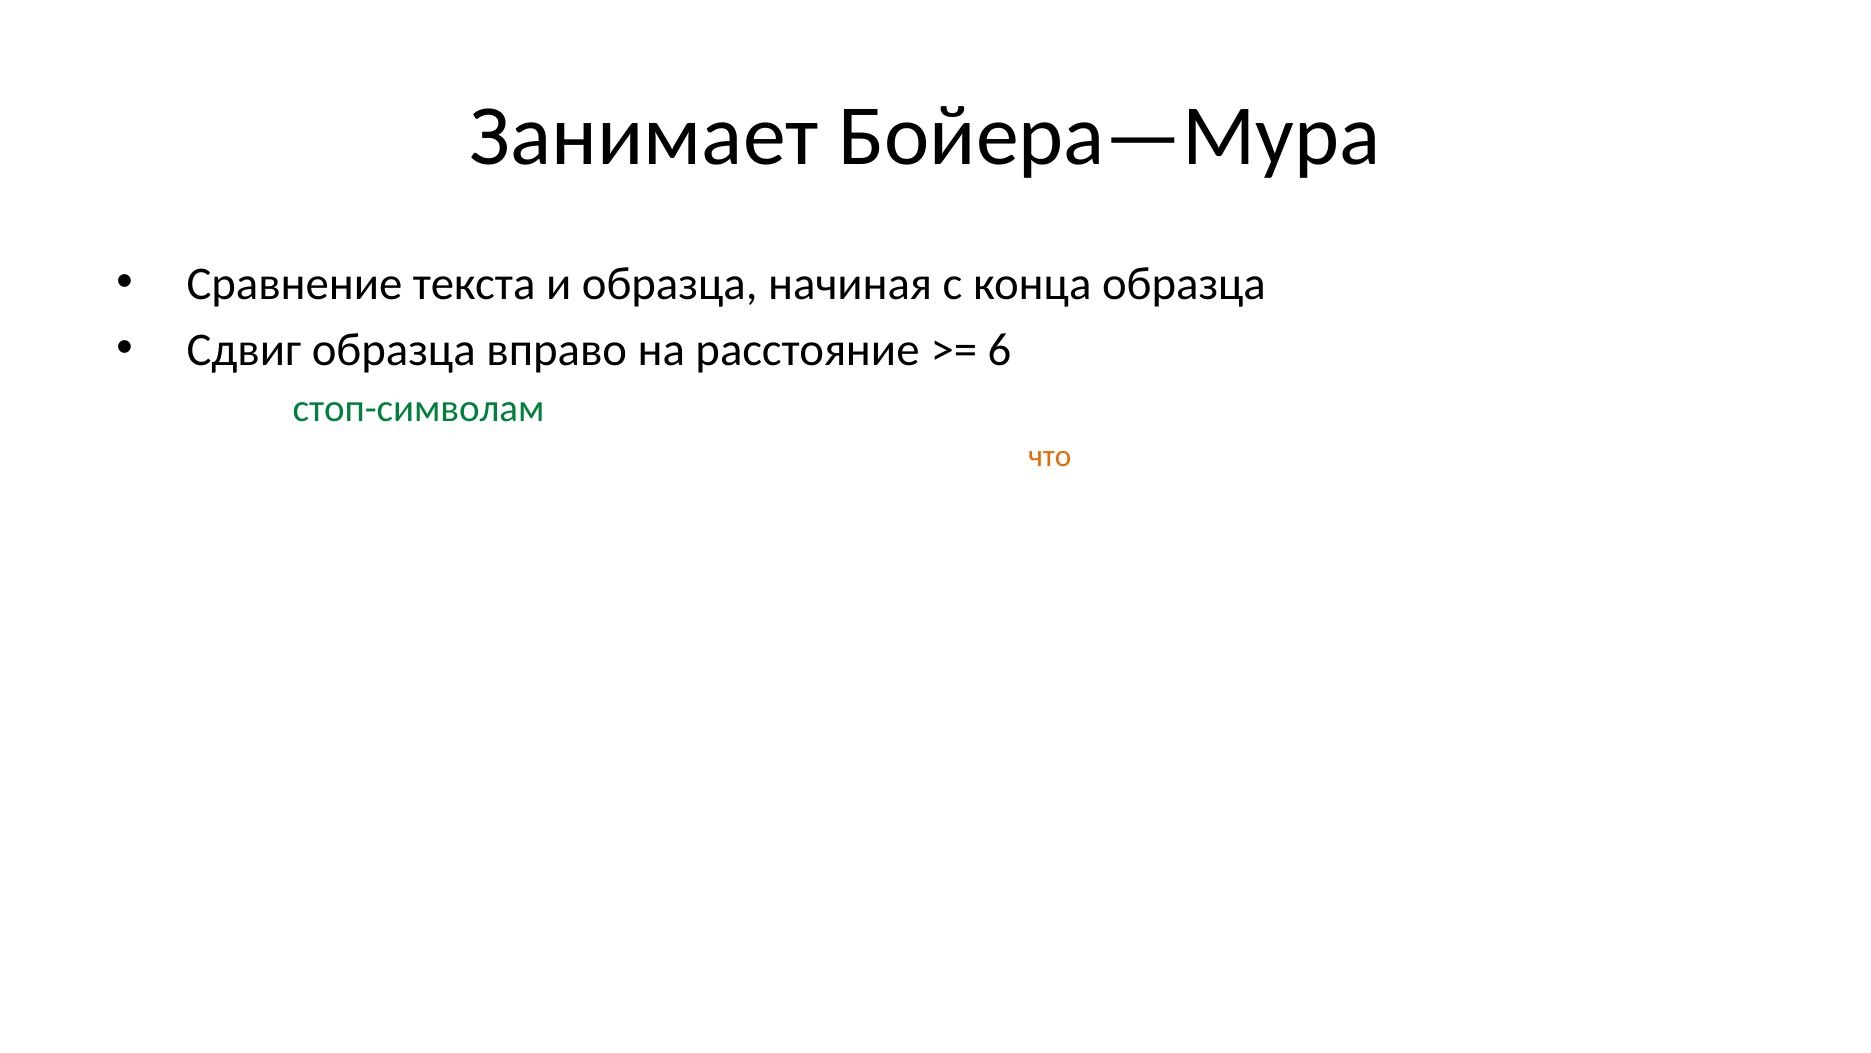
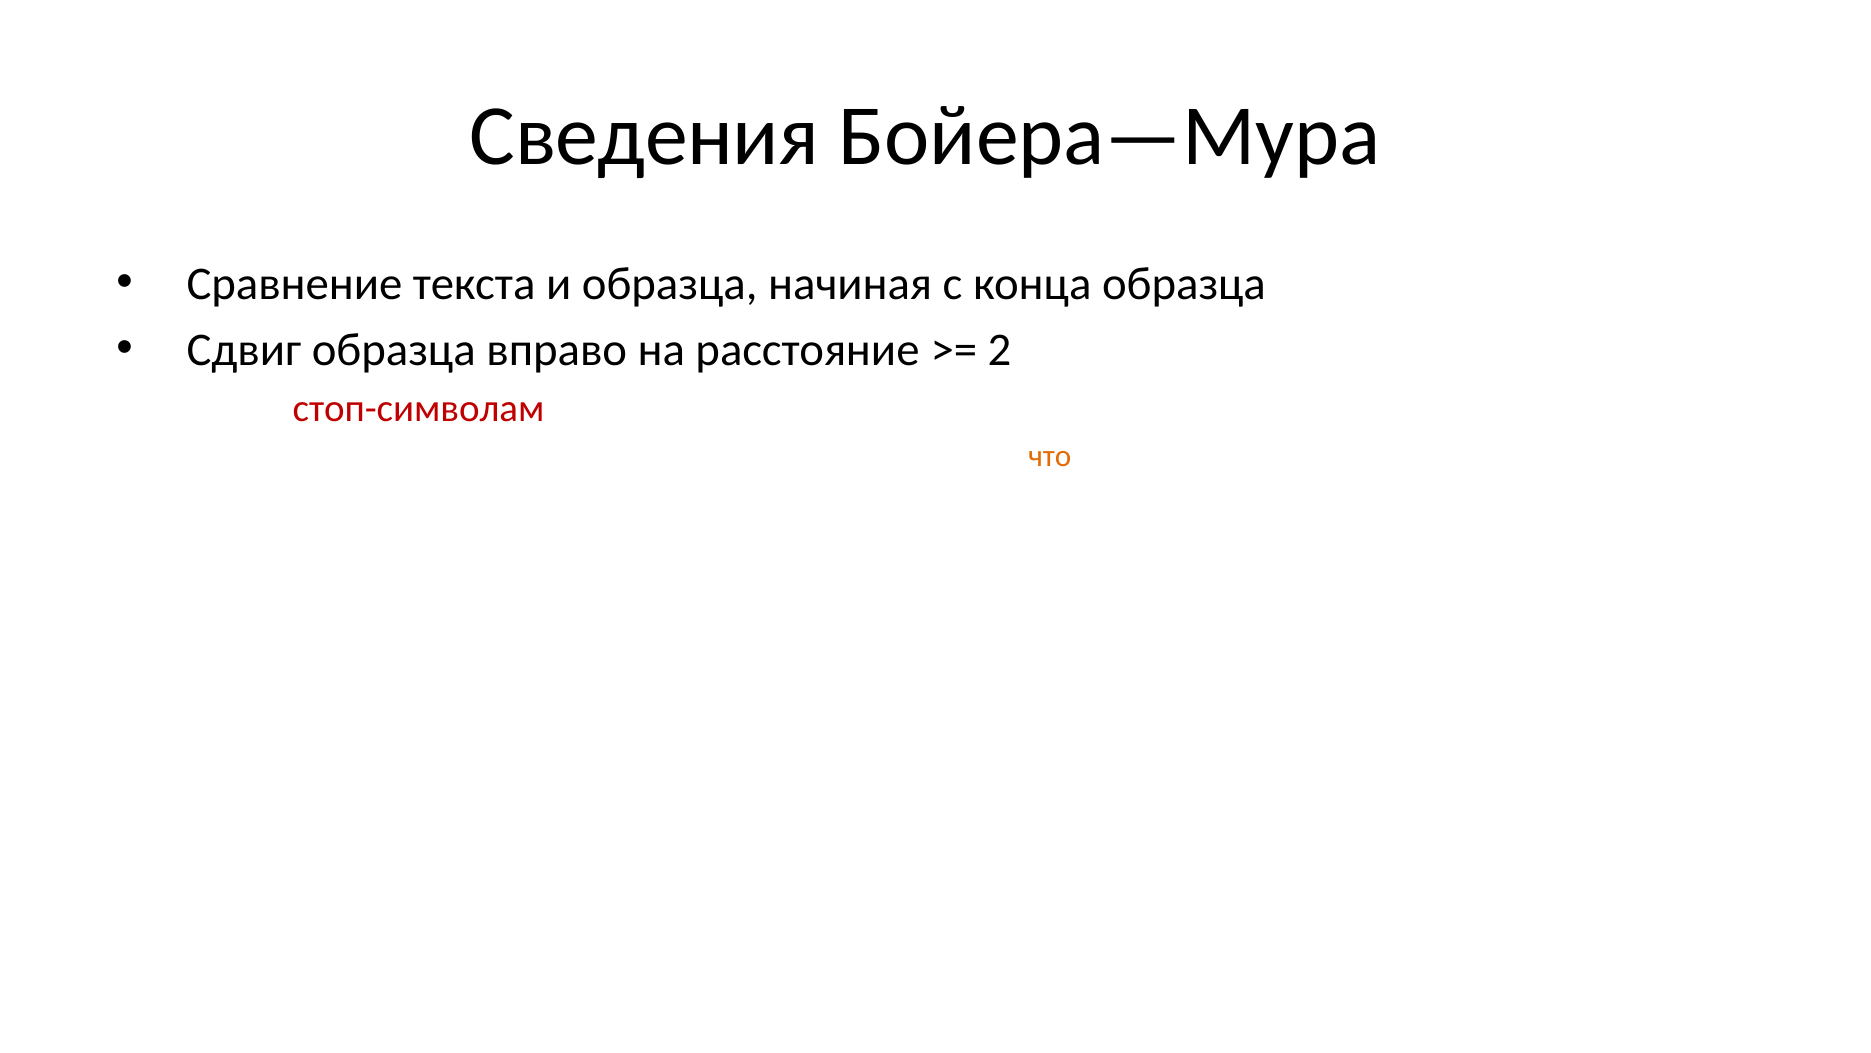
Занимает: Занимает -> Сведения (645, 136)
6: 6 -> 2 (1000, 349)
стоп-символам colour: green -> red (419, 408)
